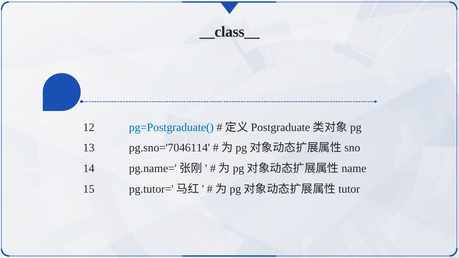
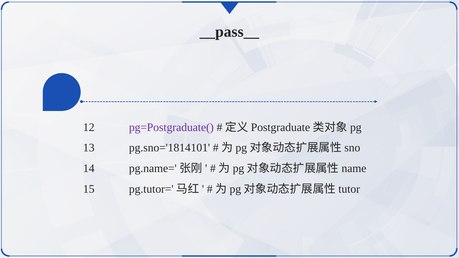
__class__: __class__ -> __pass__ (229, 32)
pg=Postgraduate( colour: blue -> purple (171, 127)
pg.sno='7046114: pg.sno='7046114 -> pg.sno='1814101 (169, 148)
